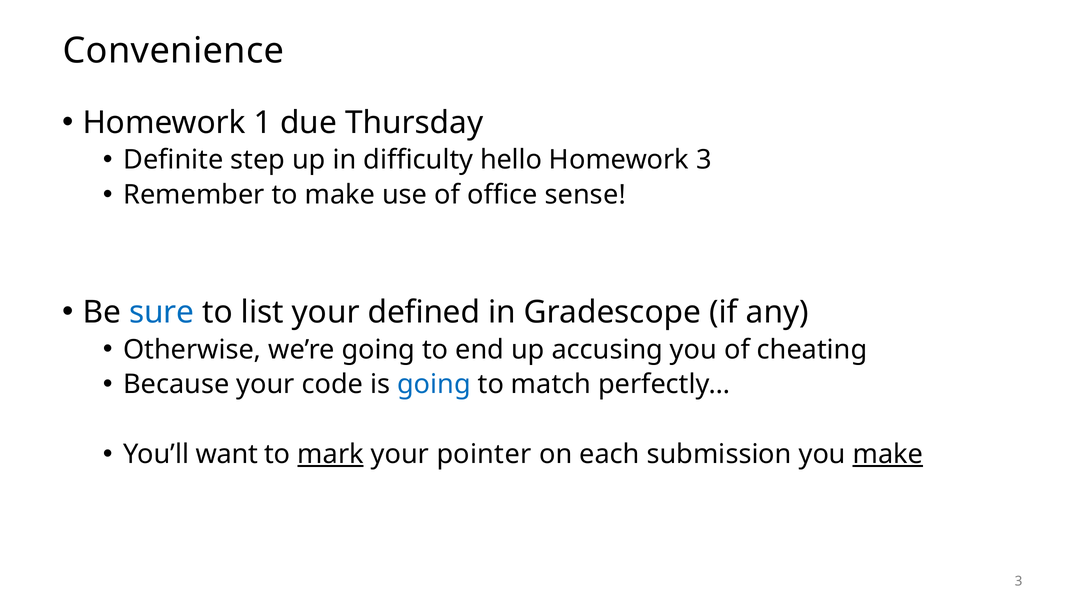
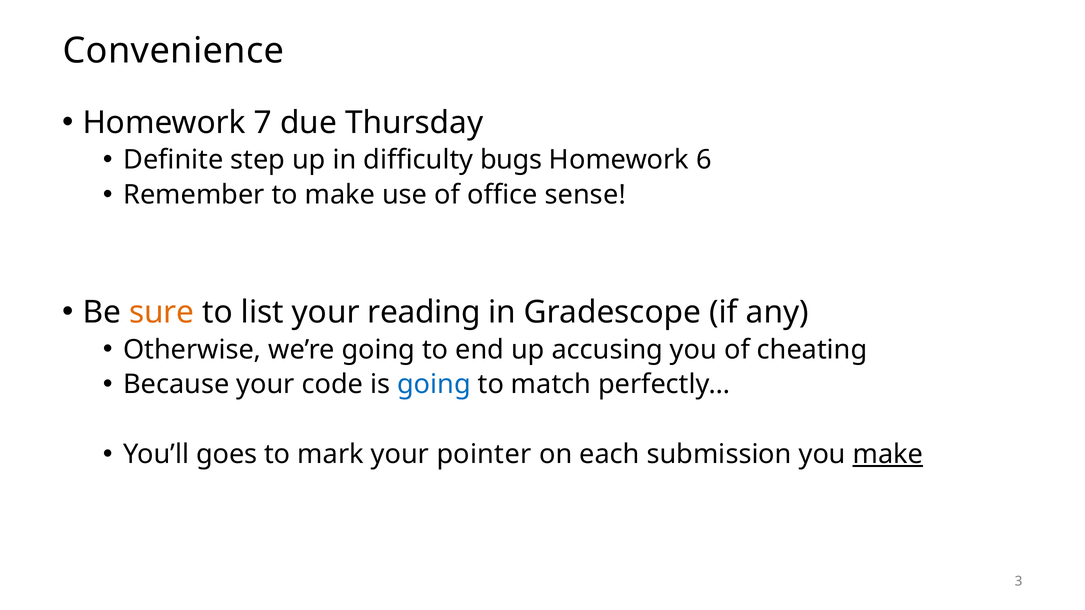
1: 1 -> 7 (263, 123)
hello: hello -> bugs (511, 160)
Homework 3: 3 -> 6 (704, 160)
sure colour: blue -> orange (162, 312)
defined: defined -> reading (424, 312)
want: want -> goes (227, 455)
mark underline: present -> none (331, 455)
